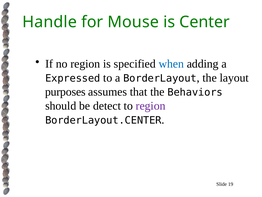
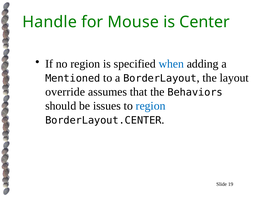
Expressed: Expressed -> Mentioned (73, 78)
purposes: purposes -> override (65, 92)
detect: detect -> issues (107, 106)
region colour: purple -> blue (151, 106)
